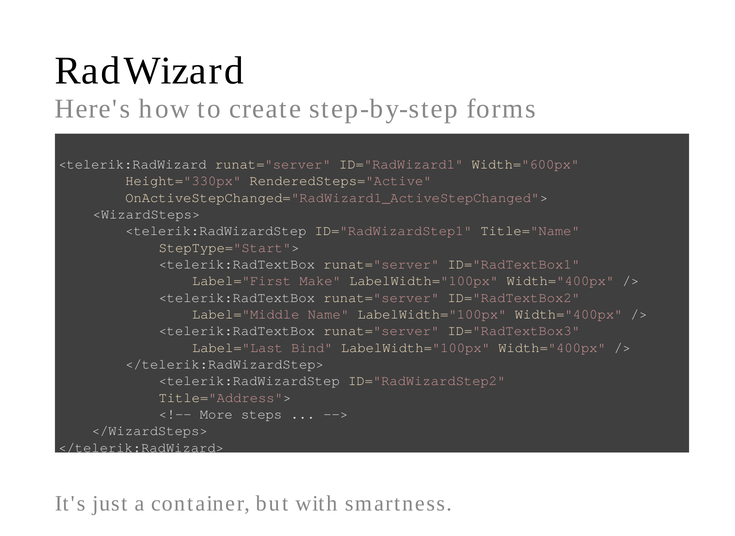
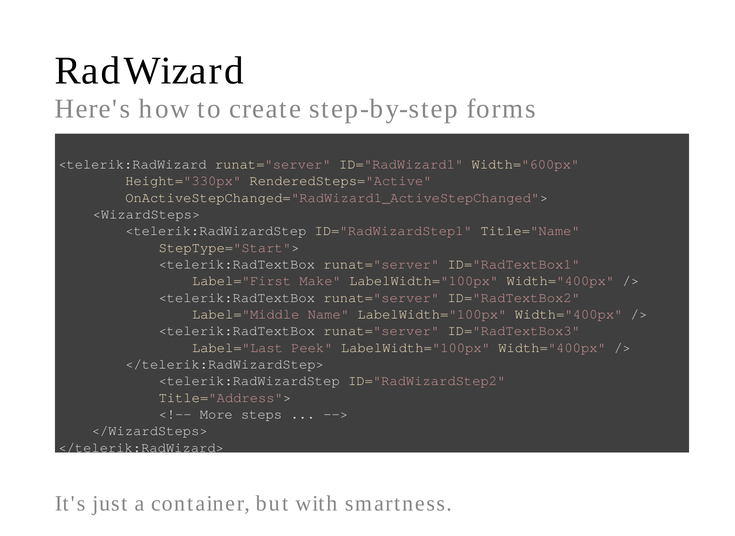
Bind: Bind -> Peek (312, 348)
